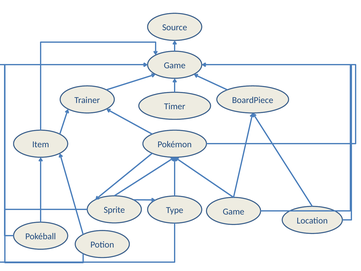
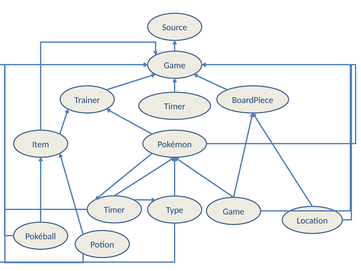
Sprite: Sprite -> Timer (114, 210)
